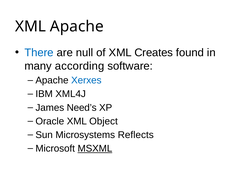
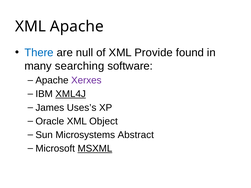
Creates: Creates -> Provide (154, 53)
according: according -> searching (80, 66)
Xerxes colour: blue -> purple (86, 80)
XML4J underline: none -> present (71, 94)
Need’s: Need’s -> Uses’s (82, 108)
Reflects: Reflects -> Abstract (136, 135)
